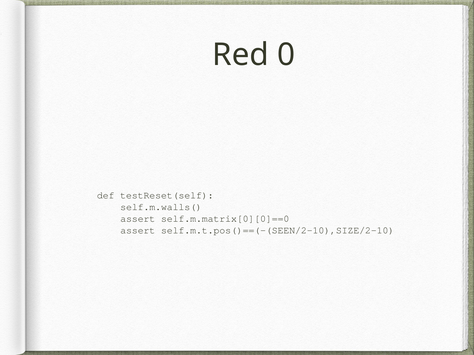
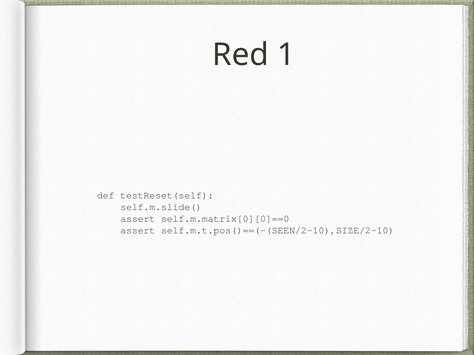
0: 0 -> 1 (286, 55)
self.m.walls(: self.m.walls( -> self.m.slide( (161, 207)
